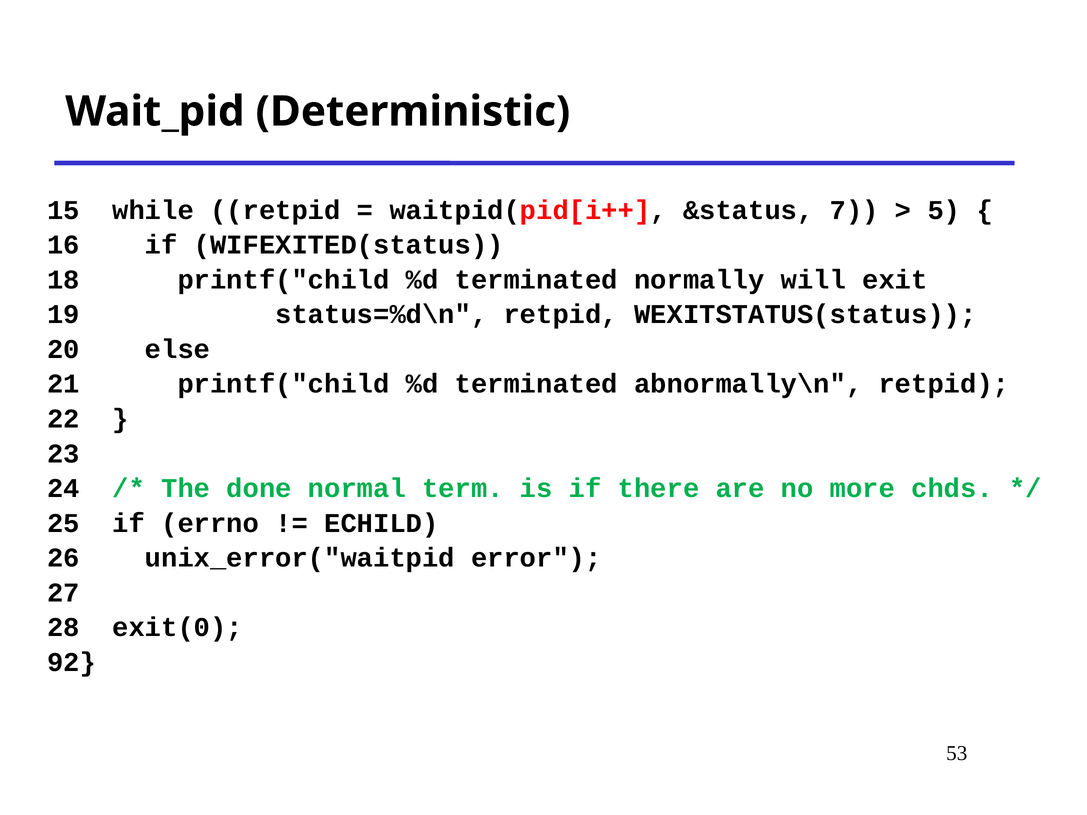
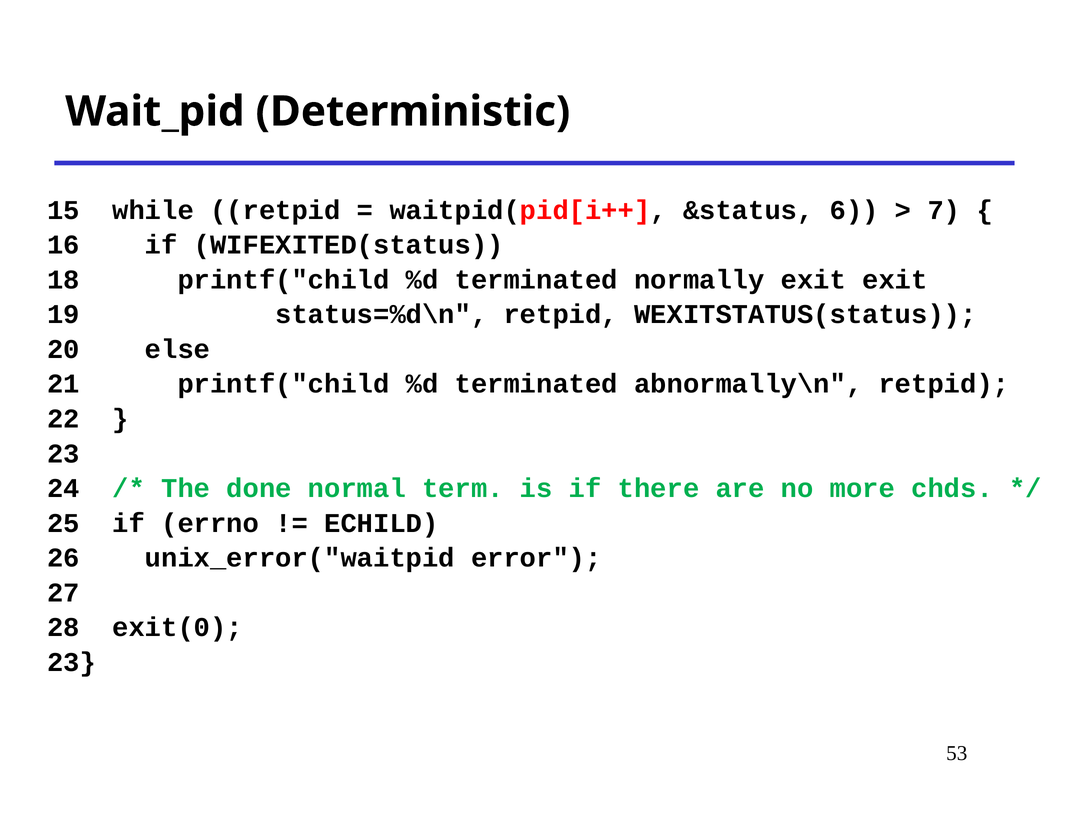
7: 7 -> 6 (854, 210)
5: 5 -> 7 (944, 210)
normally will: will -> exit (813, 280)
92: 92 -> 23 (72, 662)
